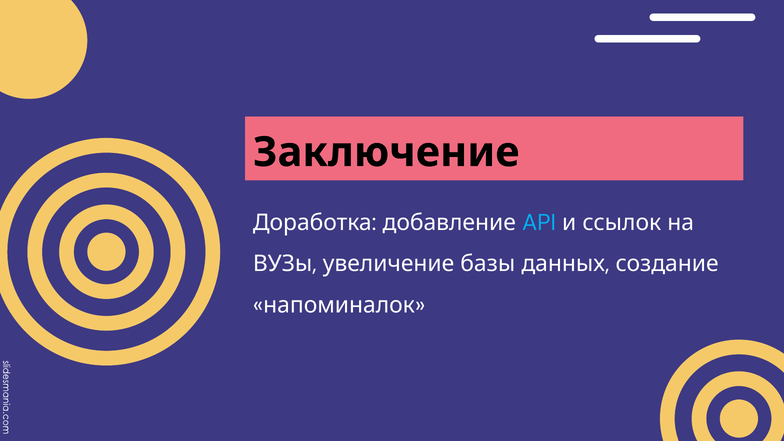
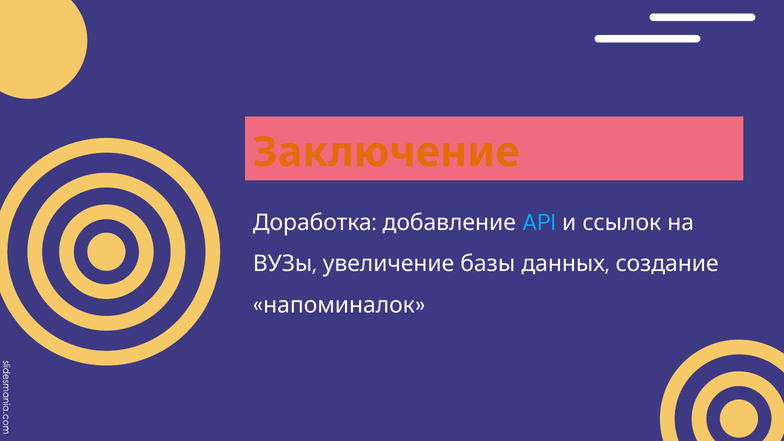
Заключение colour: black -> orange (386, 152)
